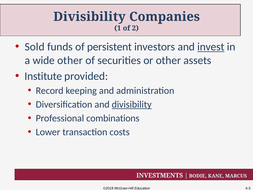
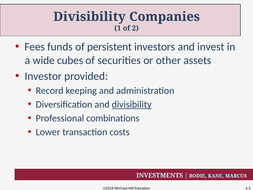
Sold: Sold -> Fees (35, 47)
invest underline: present -> none (211, 47)
wide other: other -> cubes (70, 60)
Institute: Institute -> Investor (43, 76)
